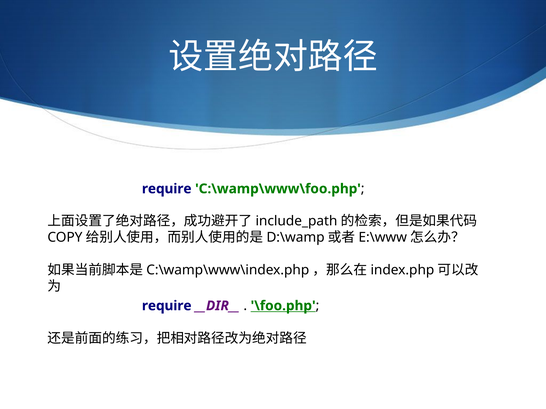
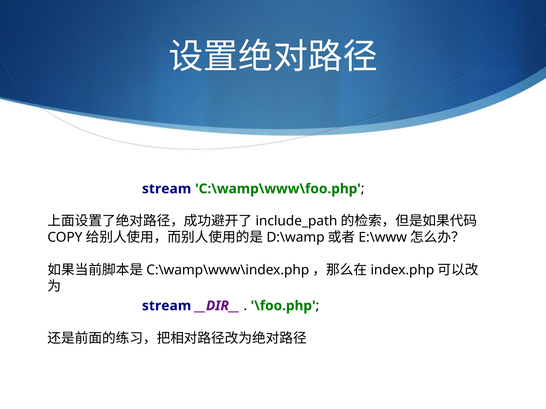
require: require -> stream (167, 189)
require: require -> stream (167, 306)
\foo.php underline: present -> none (283, 306)
